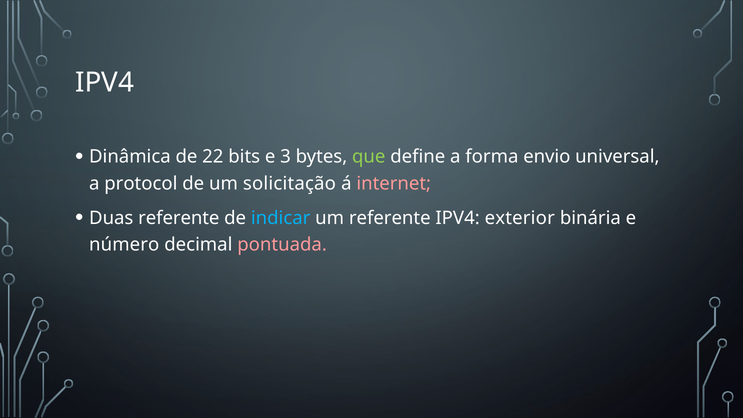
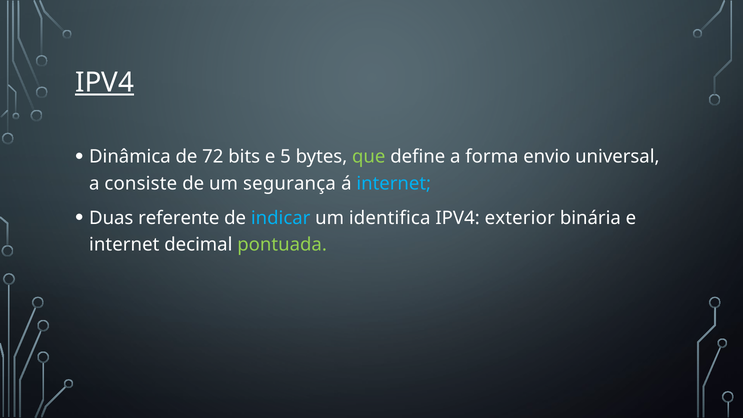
IPV4 underline: none -> present (105, 83)
22: 22 -> 72 (213, 157)
3: 3 -> 5 (286, 157)
protocol: protocol -> consiste (141, 184)
solicitação: solicitação -> segurança (289, 184)
internet colour: pink -> light blue (394, 184)
um referente: referente -> identifica (390, 218)
número: número -> internet (124, 245)
pontuada colour: pink -> light green (282, 245)
